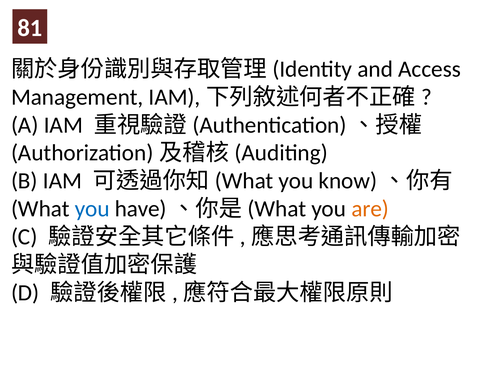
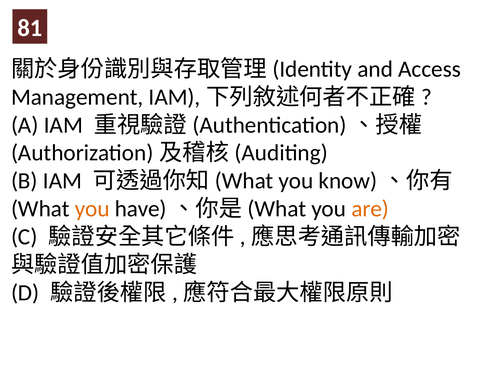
you colour: blue -> orange (92, 209)
